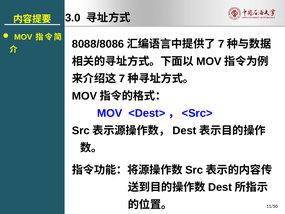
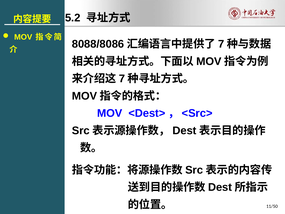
3.0: 3.0 -> 5.2 (73, 18)
